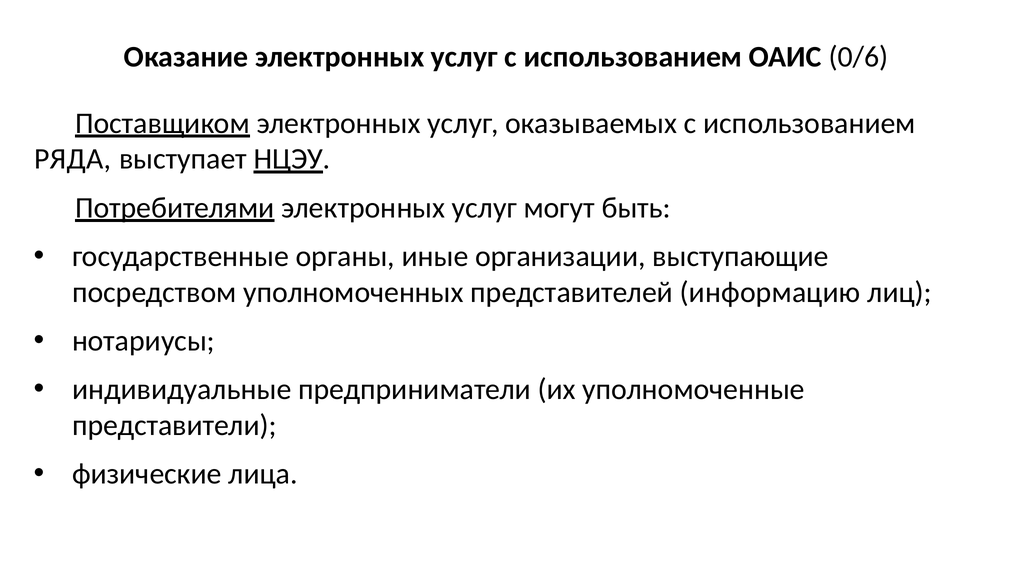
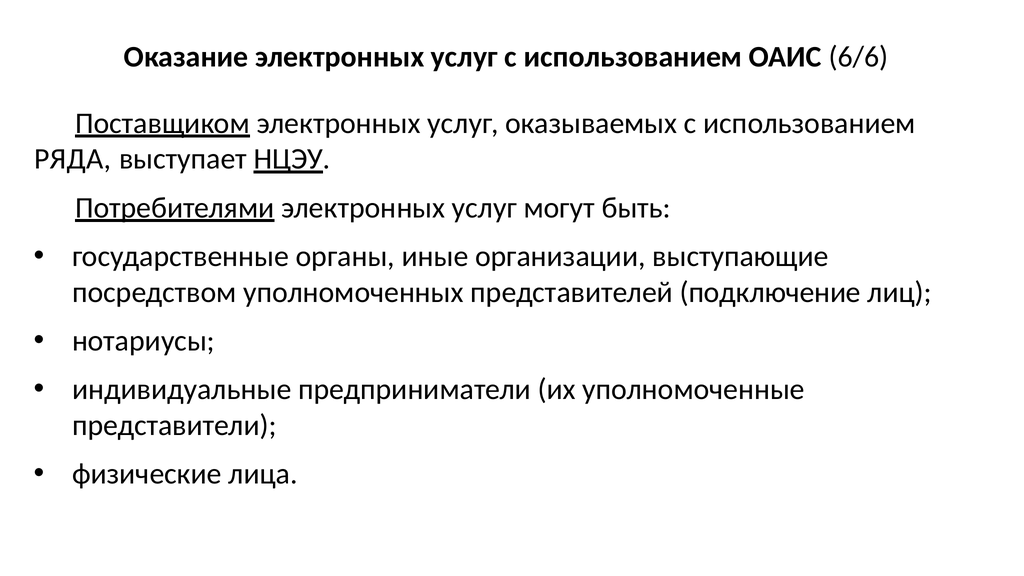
0/6: 0/6 -> 6/6 (858, 57)
информацию: информацию -> подключение (770, 292)
